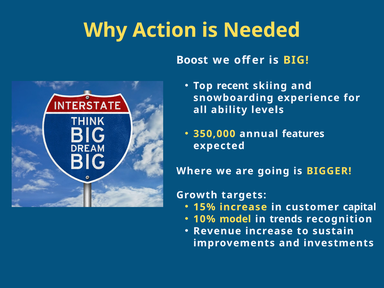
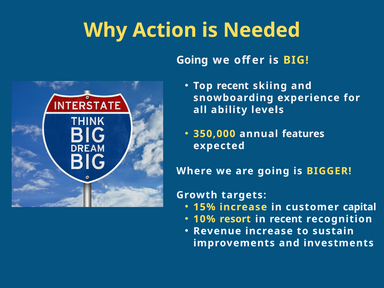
Boost: Boost -> Going (192, 60)
model: model -> resort (235, 219)
in trends: trends -> recent (286, 219)
